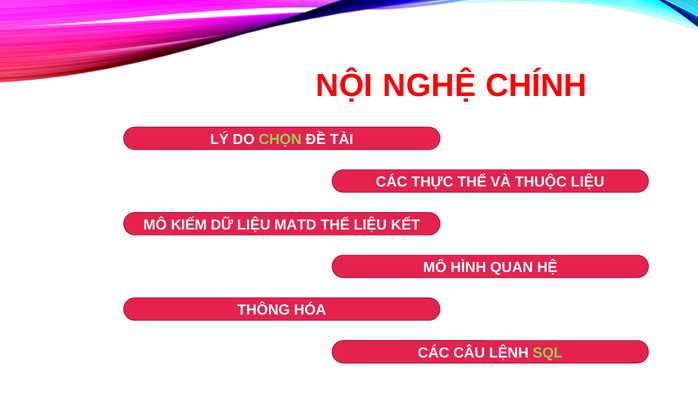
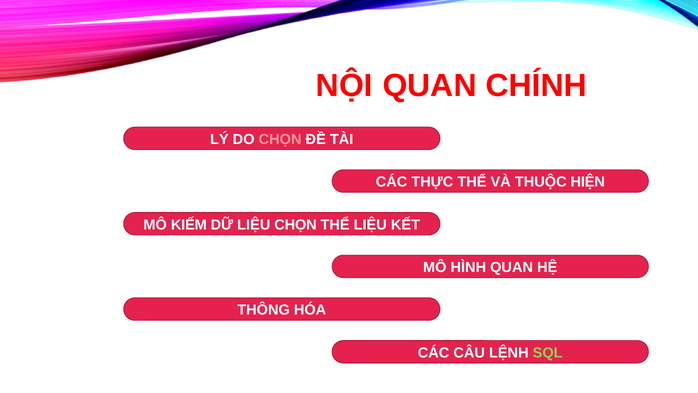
NỘI NGHỆ: NGHỆ -> QUAN (430, 85)
CHỌN colour: light green -> pink (280, 139)
THUỘC LIỆU: LIỆU -> HIỆN (588, 182)
LIỆU MATD: MATD -> CHỌN (296, 225)
